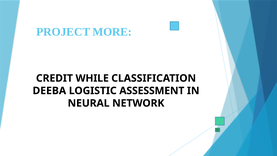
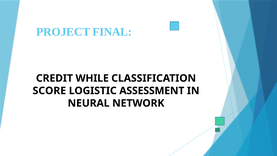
MORE: MORE -> FINAL (112, 32)
DEEBA: DEEBA -> SCORE (49, 91)
